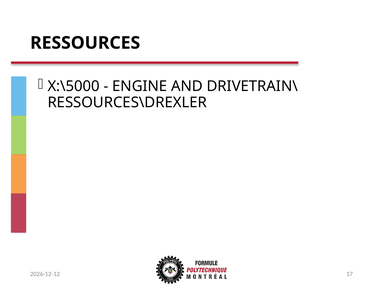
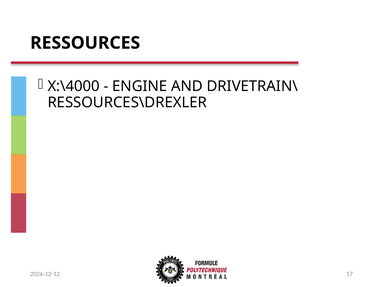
X:\5000: X:\5000 -> X:\4000 (74, 86)
